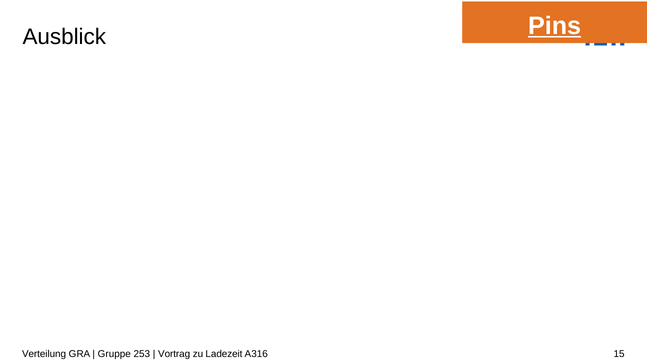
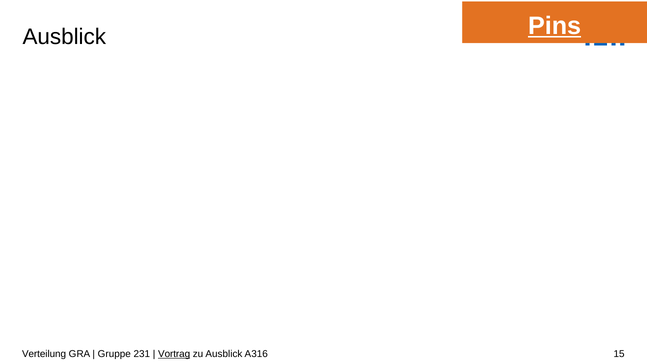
253: 253 -> 231 (142, 354)
Vortrag underline: none -> present (174, 354)
zu Ladezeit: Ladezeit -> Ausblick (224, 354)
